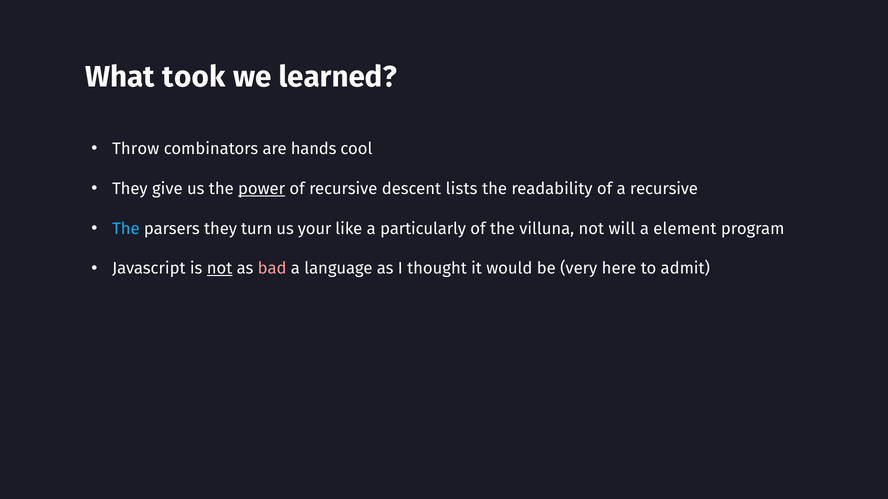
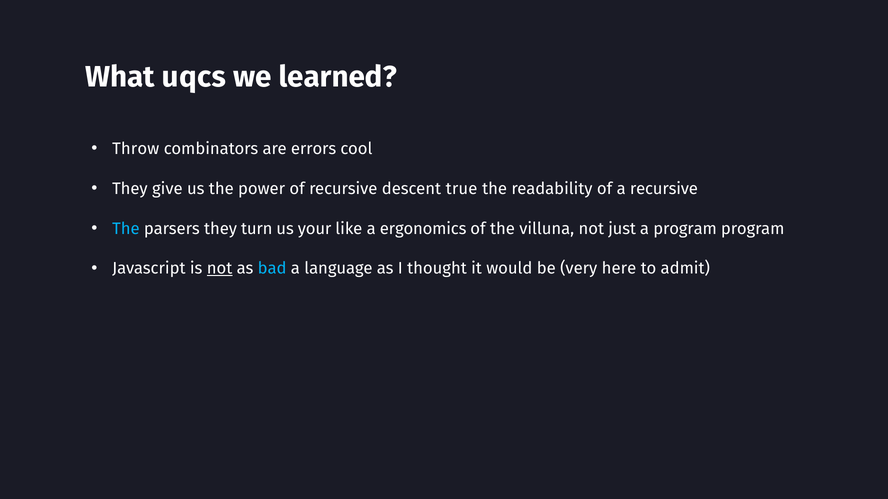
took: took -> uqcs (194, 77)
hands: hands -> errors (314, 149)
power underline: present -> none (262, 189)
lists: lists -> true (462, 189)
particularly: particularly -> ergonomics (423, 229)
will: will -> just (622, 229)
a element: element -> program (685, 229)
bad colour: pink -> light blue (272, 269)
